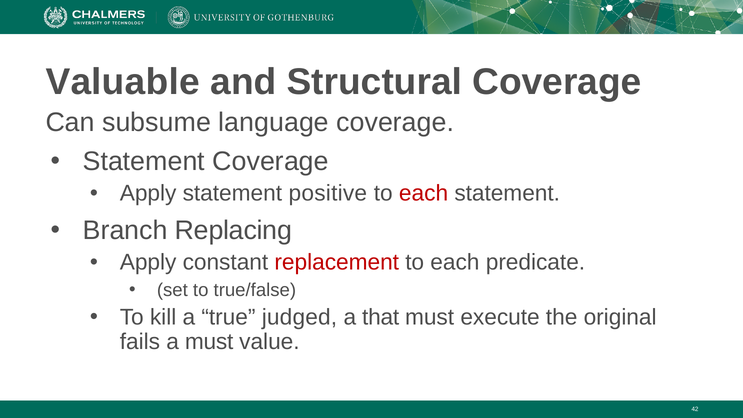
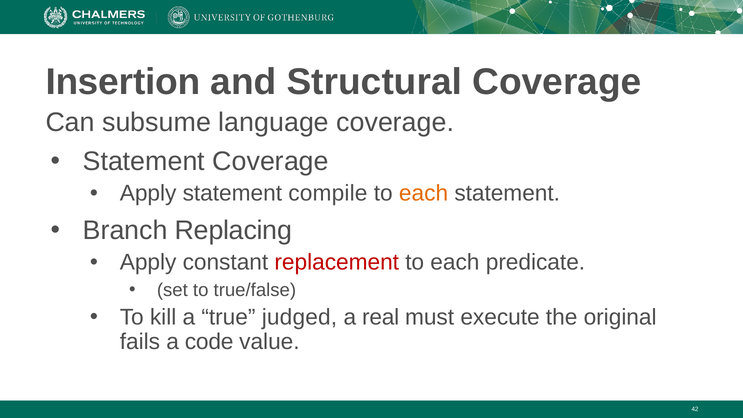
Valuable: Valuable -> Insertion (123, 82)
positive: positive -> compile (328, 193)
each colour: red -> orange (424, 193)
that: that -> real (381, 317)
a must: must -> code (209, 342)
